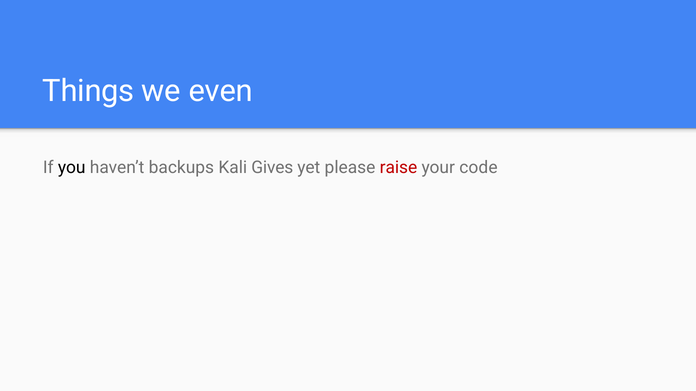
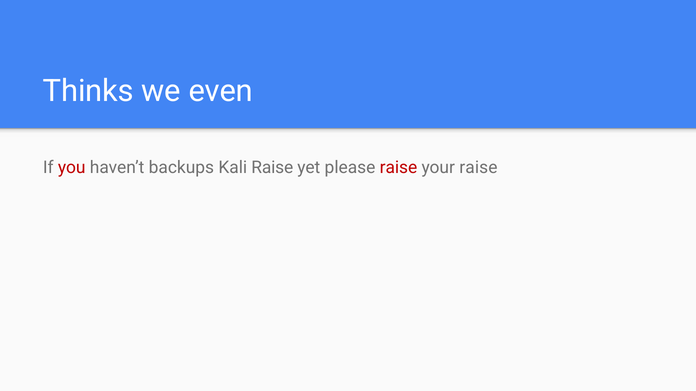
Things: Things -> Thinks (88, 91)
you colour: black -> red (72, 168)
Kali Gives: Gives -> Raise (272, 168)
your code: code -> raise (478, 168)
